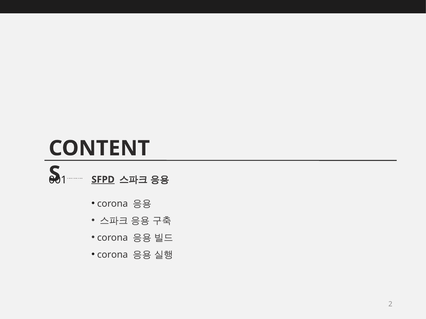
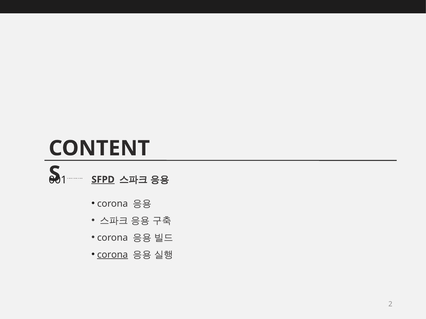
corona underline: none -> present (113, 255)
